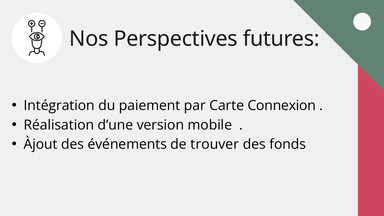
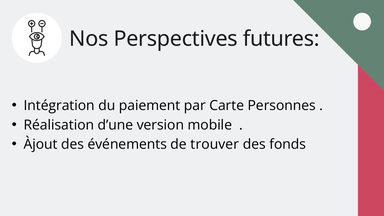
Connexion: Connexion -> Personnes (282, 106)
